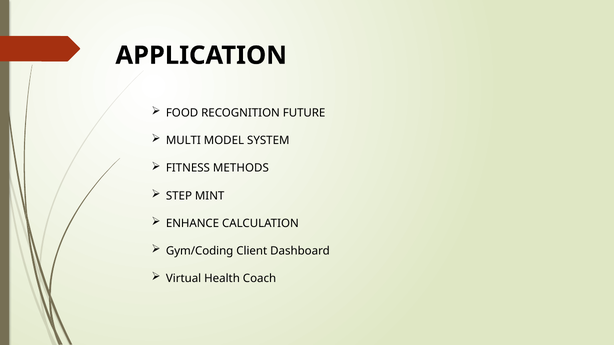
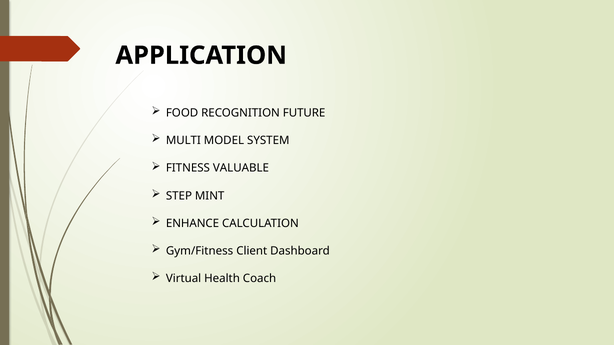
METHODS: METHODS -> VALUABLE (241, 168)
Gym/Coding: Gym/Coding -> Gym/Fitness (200, 251)
